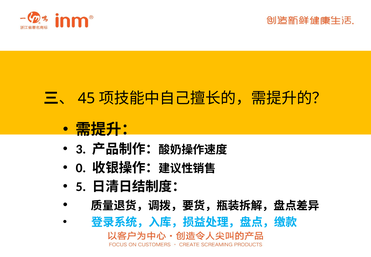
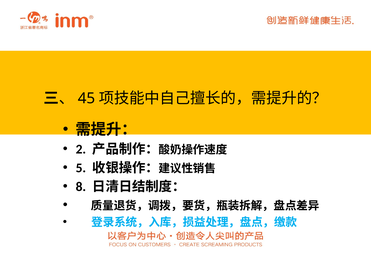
3: 3 -> 2 (81, 149)
0: 0 -> 5 (81, 168)
5: 5 -> 8 (81, 186)
